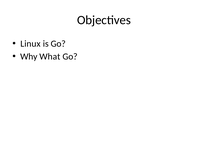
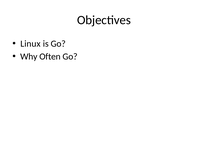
What: What -> Often (50, 57)
